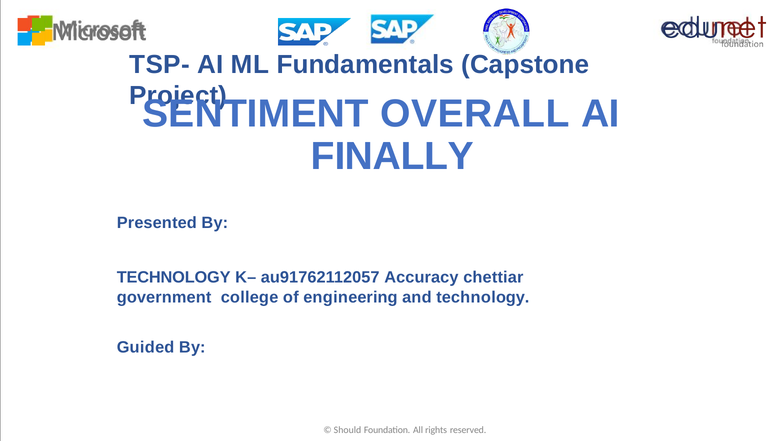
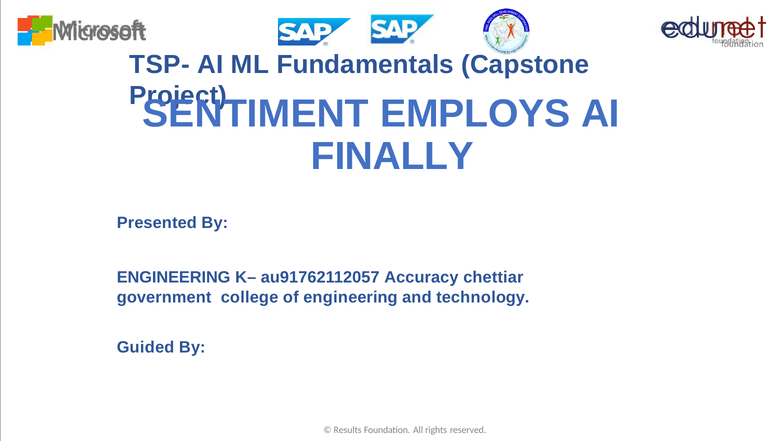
OVERALL: OVERALL -> EMPLOYS (475, 114)
TECHNOLOGY: TECHNOLOGY -> ENGINEERING (174, 278)
Should: Should -> Results (348, 430)
